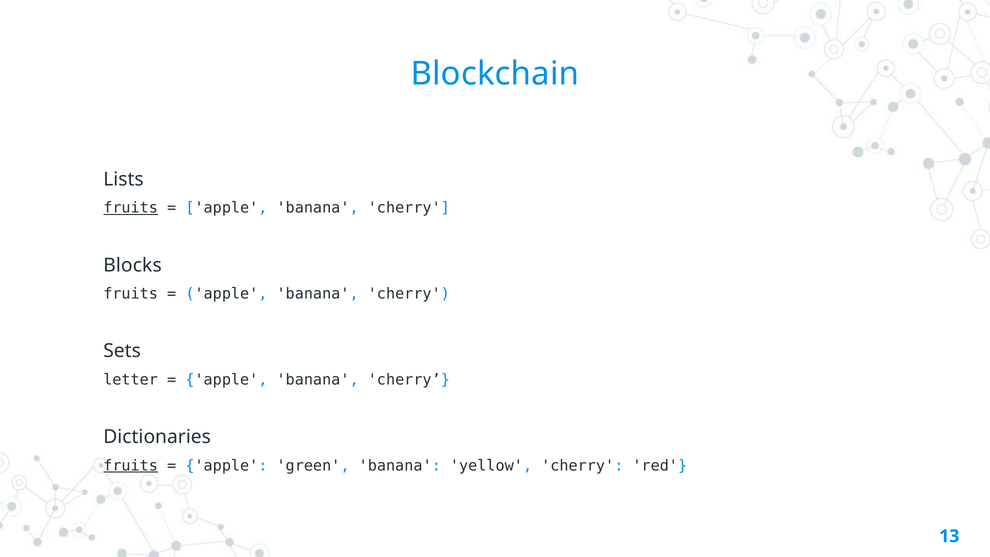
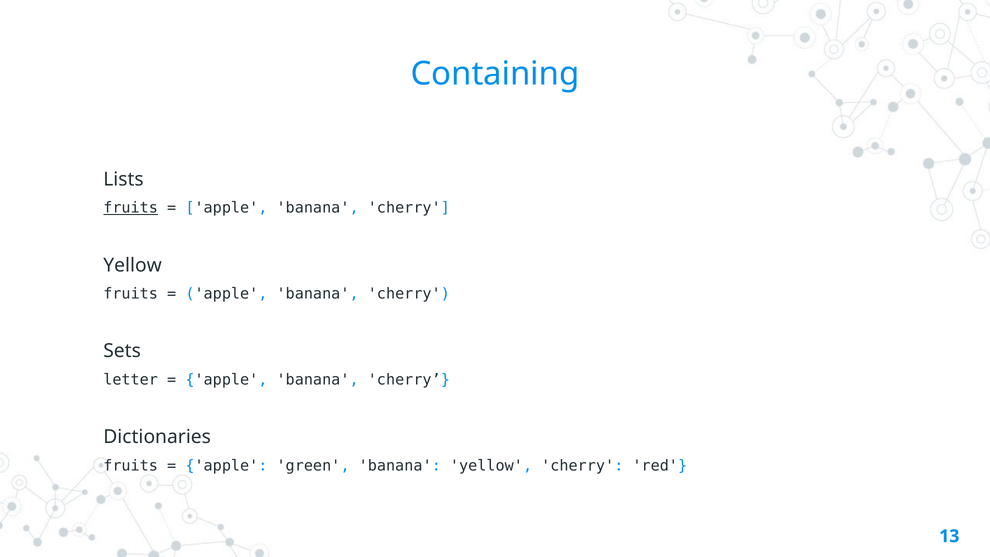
Blockchain: Blockchain -> Containing (495, 74)
Blocks: Blocks -> Yellow (133, 265)
fruits underline: present -> none (131, 466)
